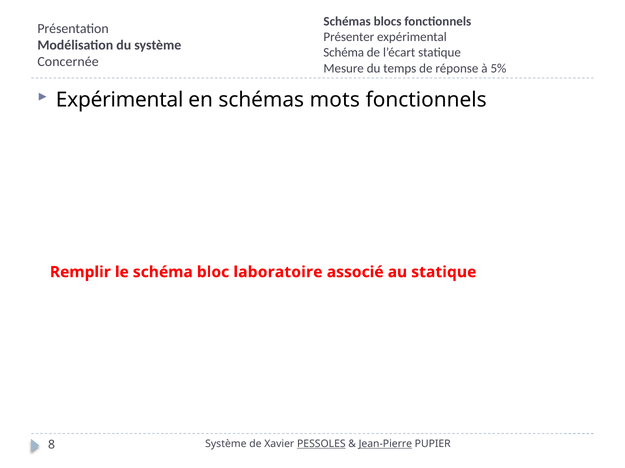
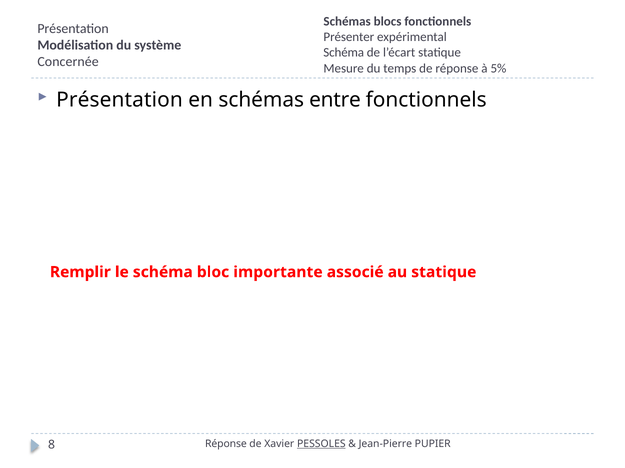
Expérimental: Expérimental -> Présentation (119, 100)
mots: mots -> entre (335, 100)
laboratoire: laboratoire -> importante (278, 273)
Système: Système -> Réponse (226, 445)
Jean-Pierre underline: present -> none (385, 445)
